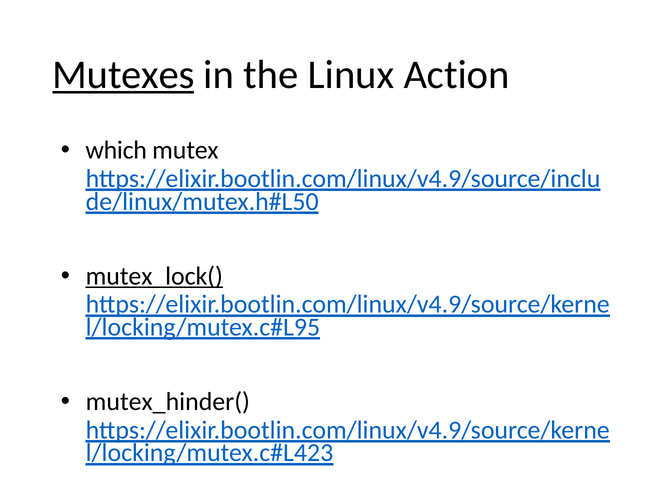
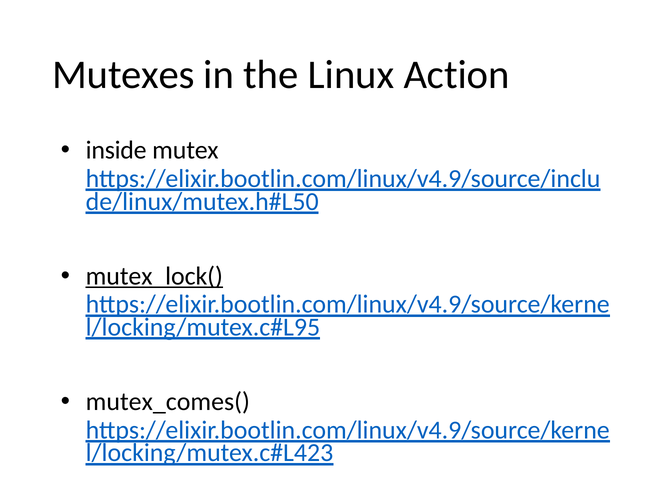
Mutexes underline: present -> none (123, 75)
which: which -> inside (116, 150)
mutex_hinder(: mutex_hinder( -> mutex_comes( (168, 401)
